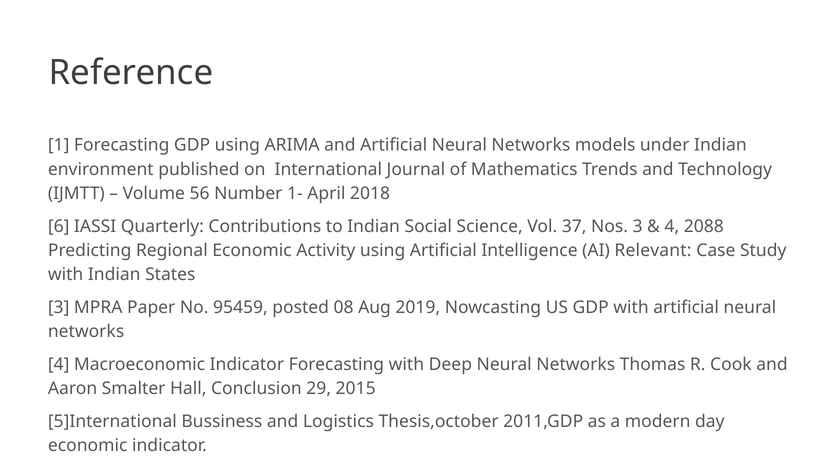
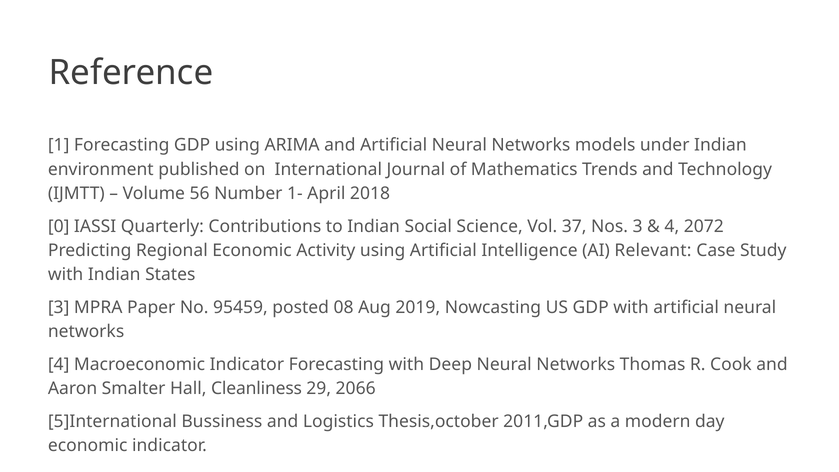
6: 6 -> 0 (59, 226)
2088: 2088 -> 2072 (704, 226)
Conclusion: Conclusion -> Cleanliness (257, 389)
2015: 2015 -> 2066 (356, 389)
